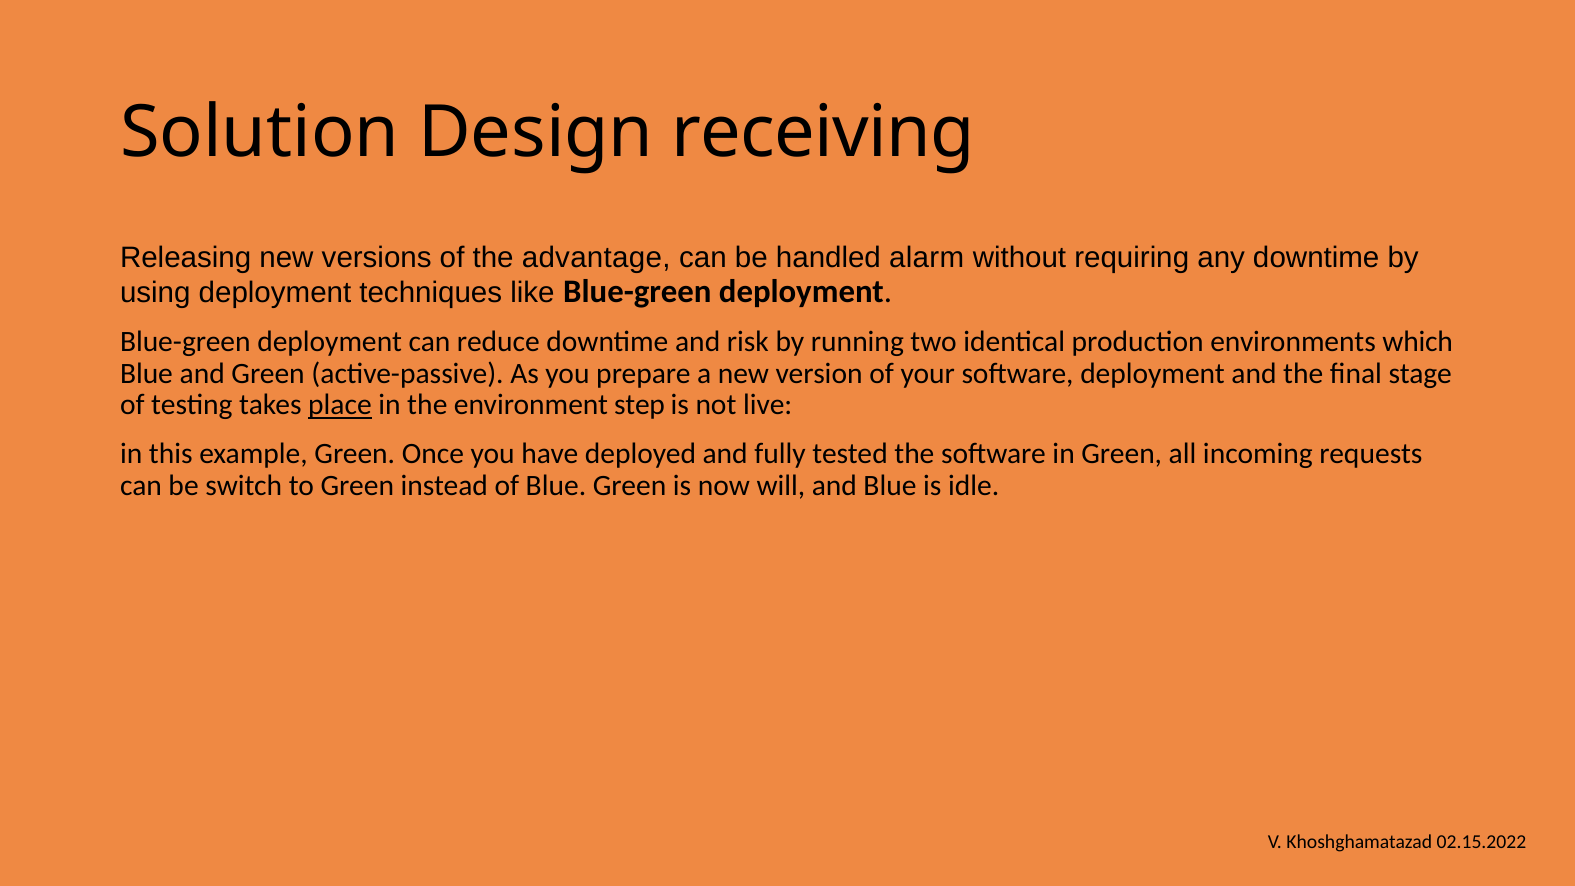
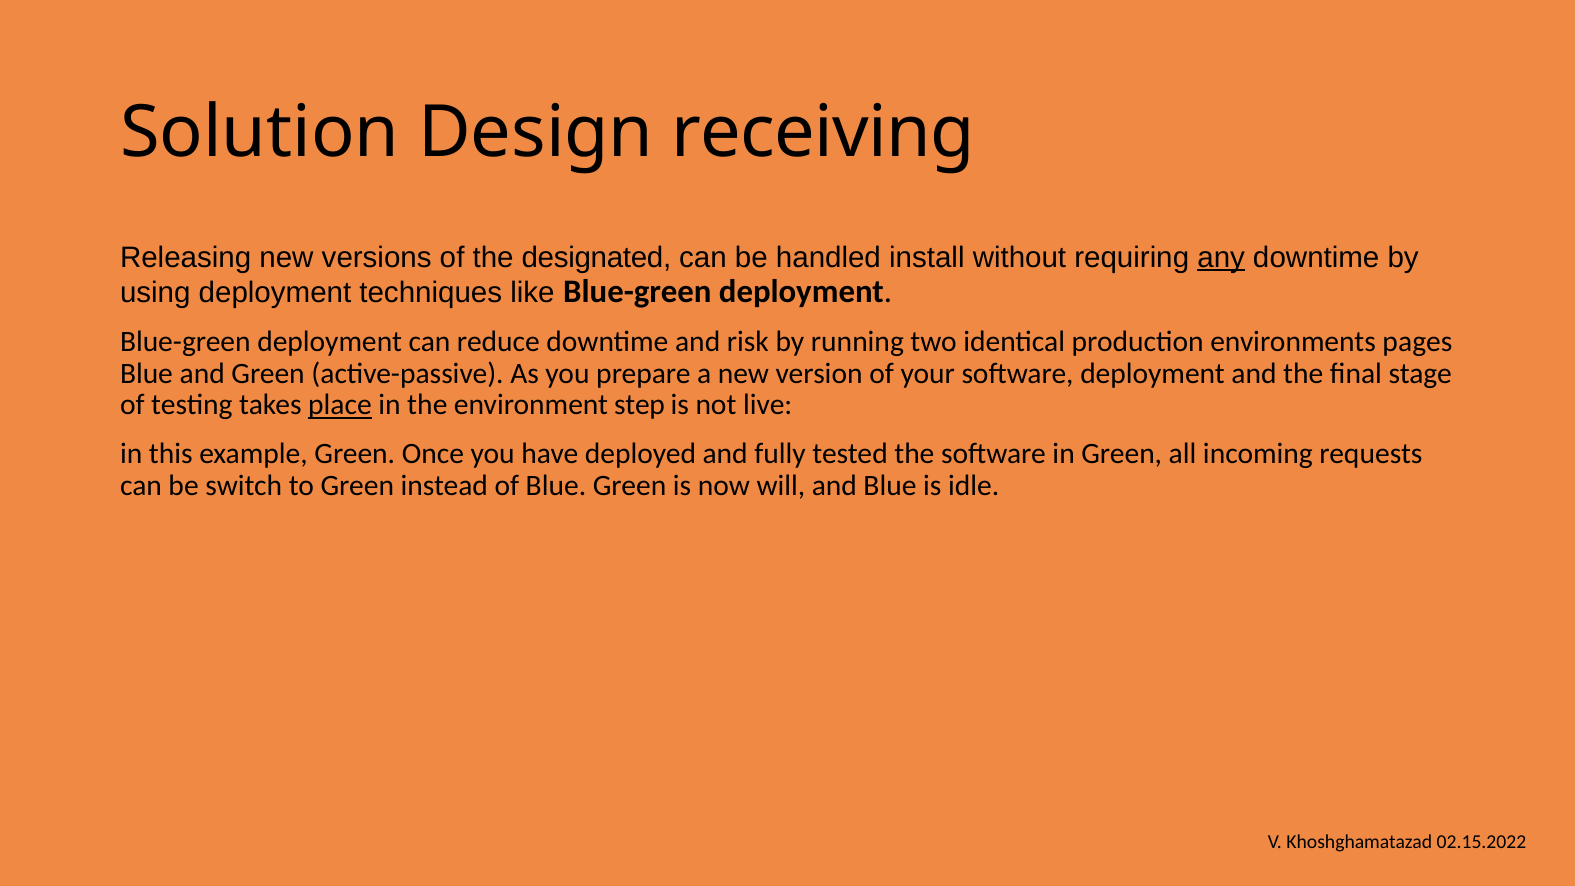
advantage: advantage -> designated (596, 258)
alarm: alarm -> install (927, 258)
any underline: none -> present (1221, 258)
which: which -> pages (1417, 341)
